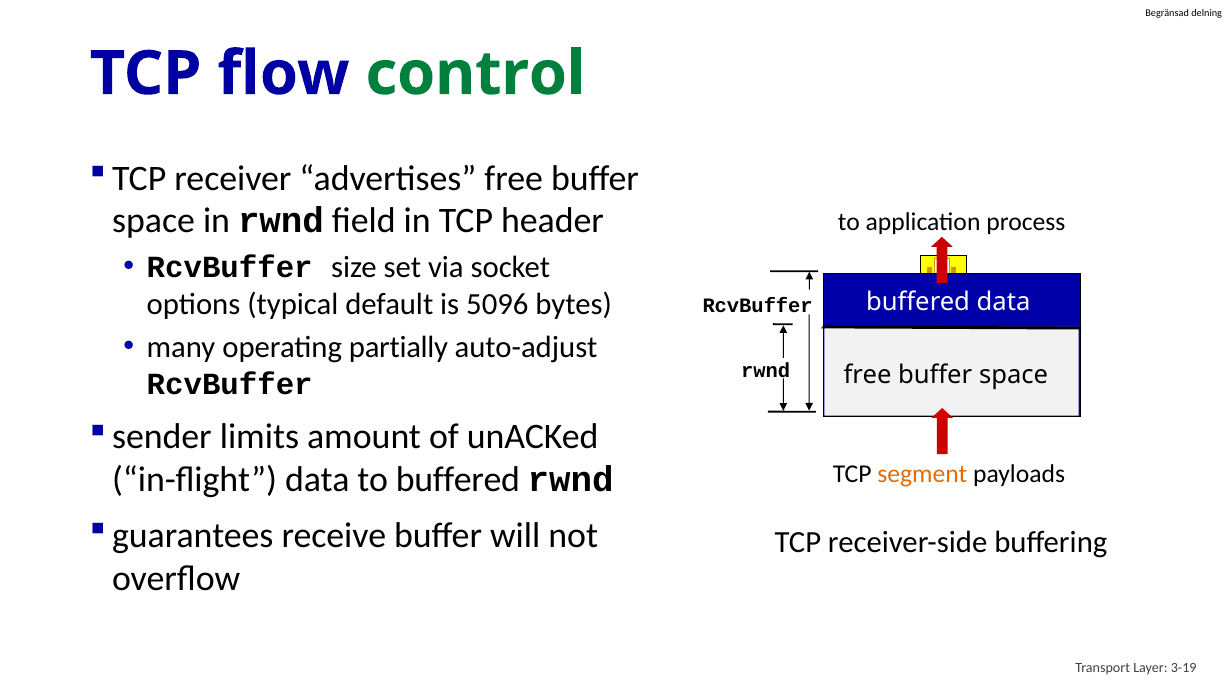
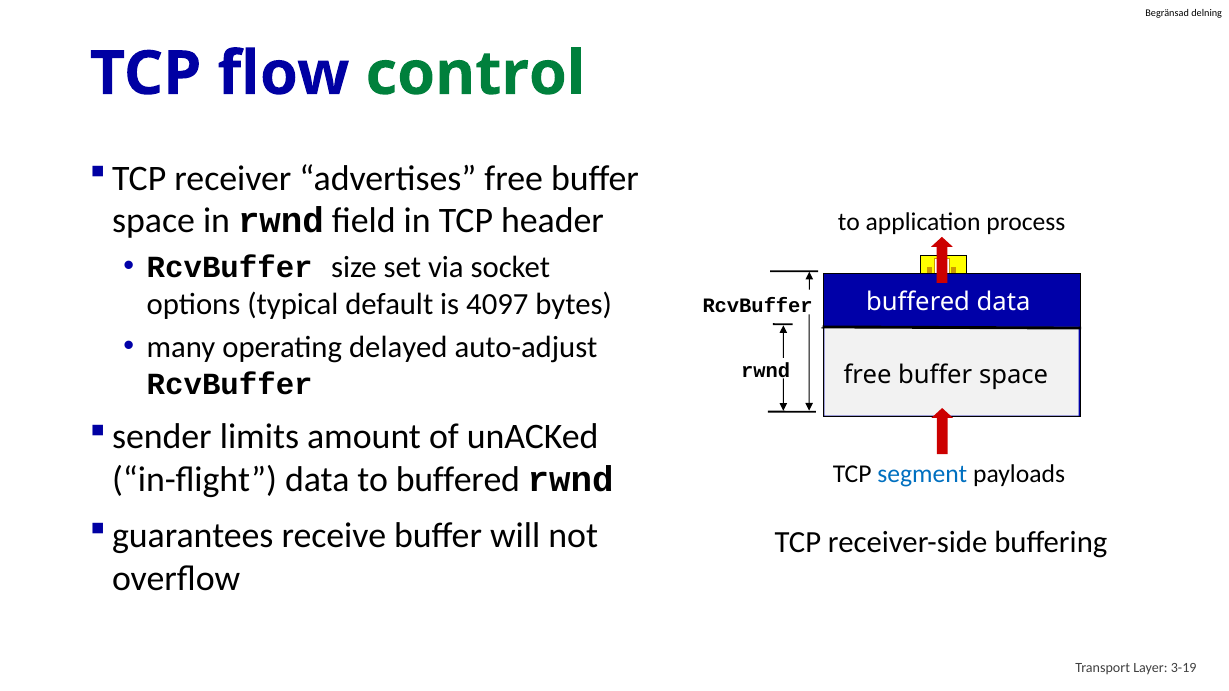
5096: 5096 -> 4097 (497, 304)
partially: partially -> delayed (398, 347)
segment colour: orange -> blue (922, 474)
